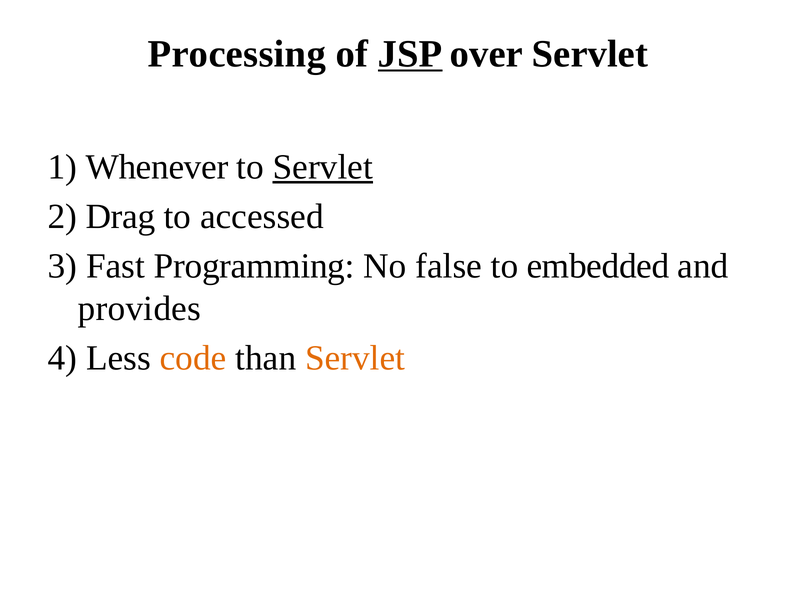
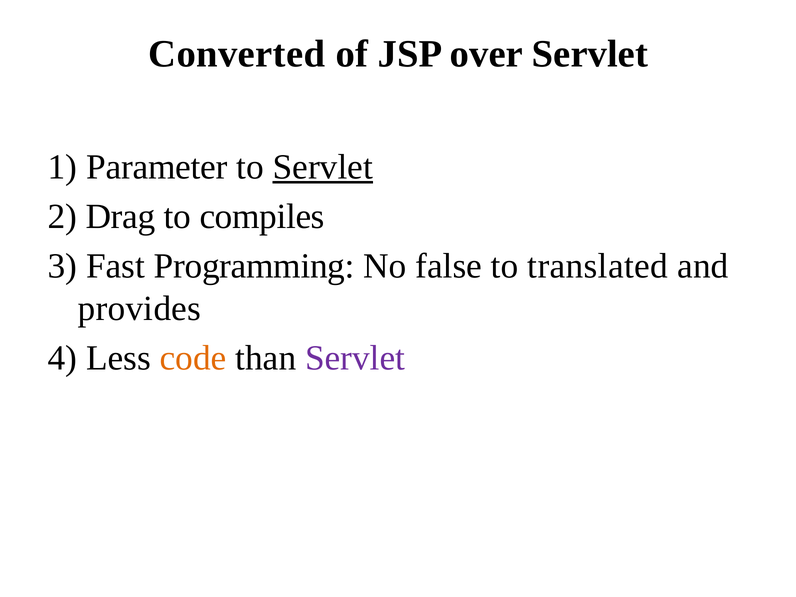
Processing: Processing -> Converted (237, 54)
JSP underline: present -> none (410, 54)
Whenever: Whenever -> Parameter (157, 167)
accessed: accessed -> compiles (262, 217)
embedded: embedded -> translated (598, 266)
Servlet colour: orange -> purple (355, 358)
